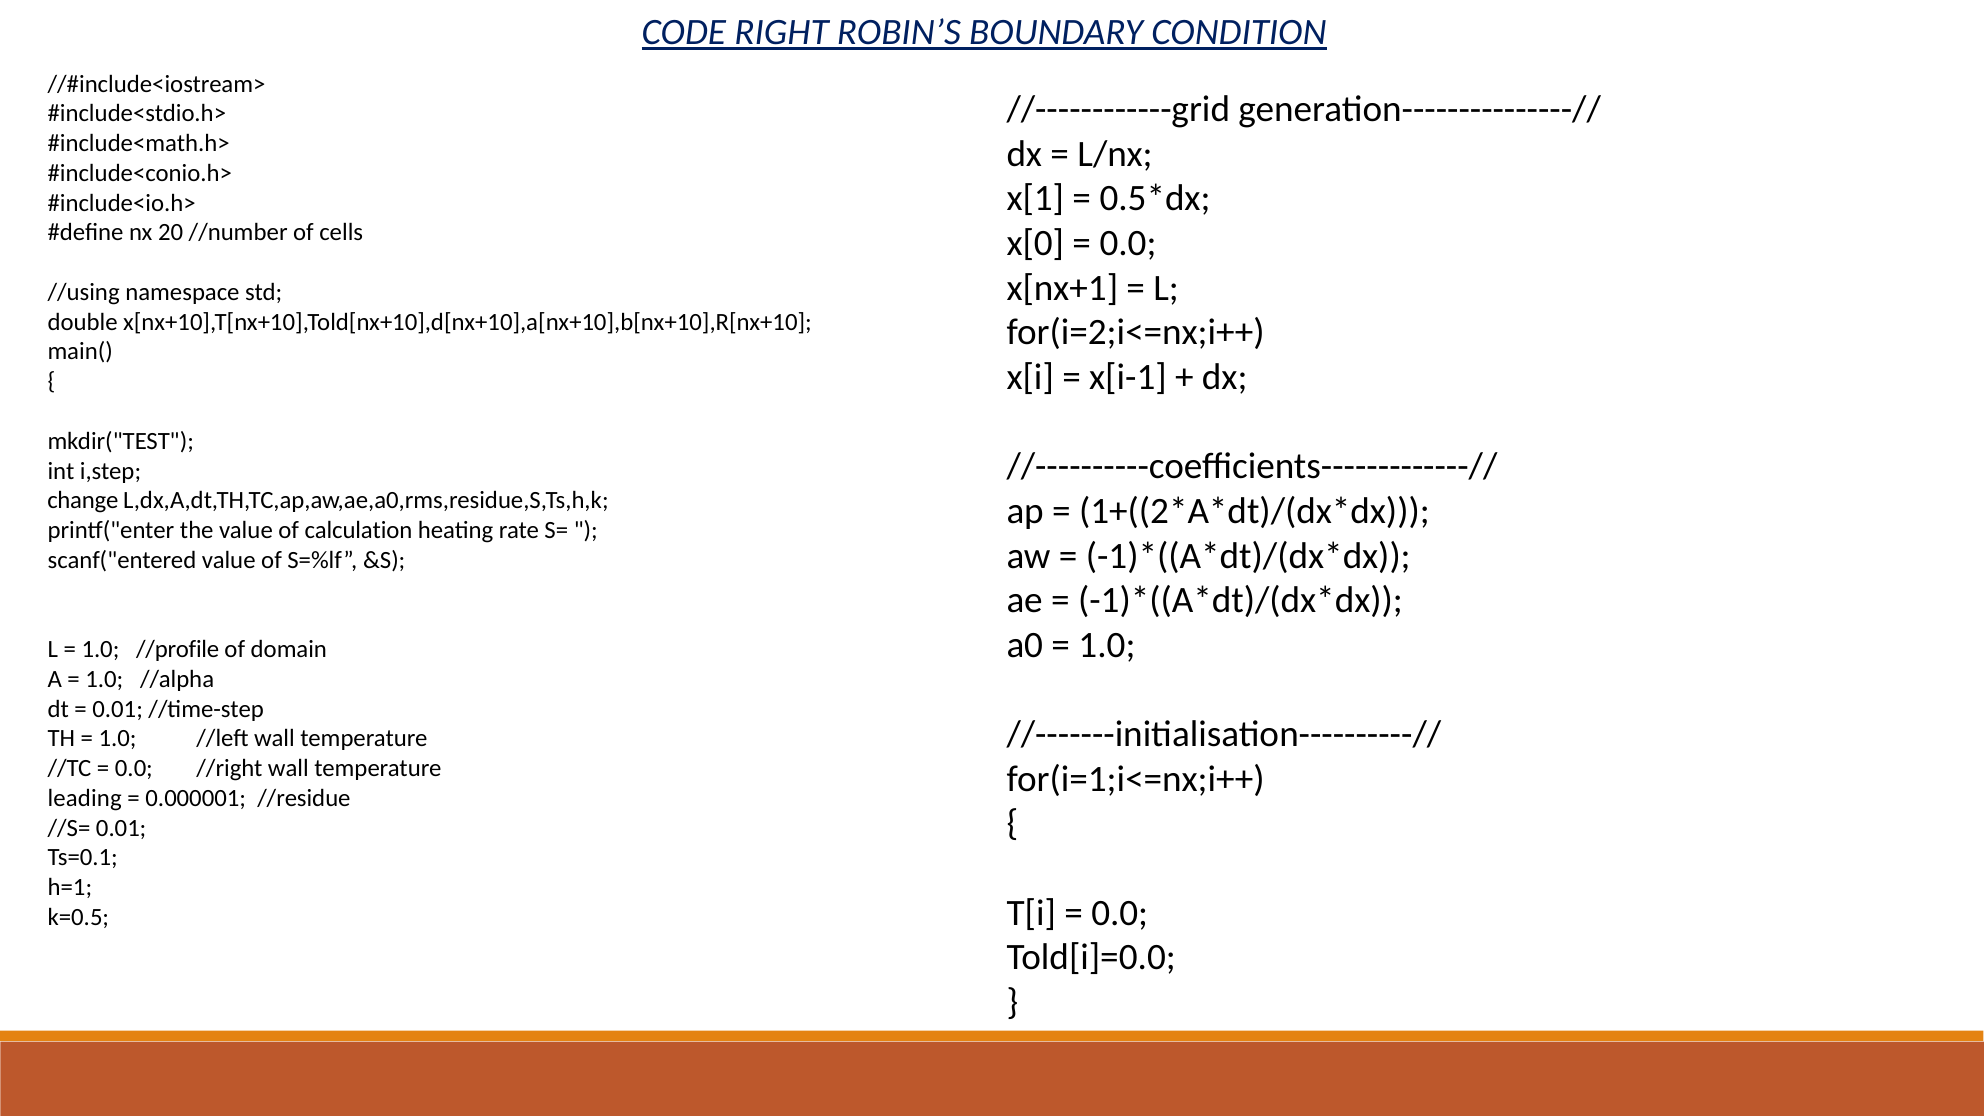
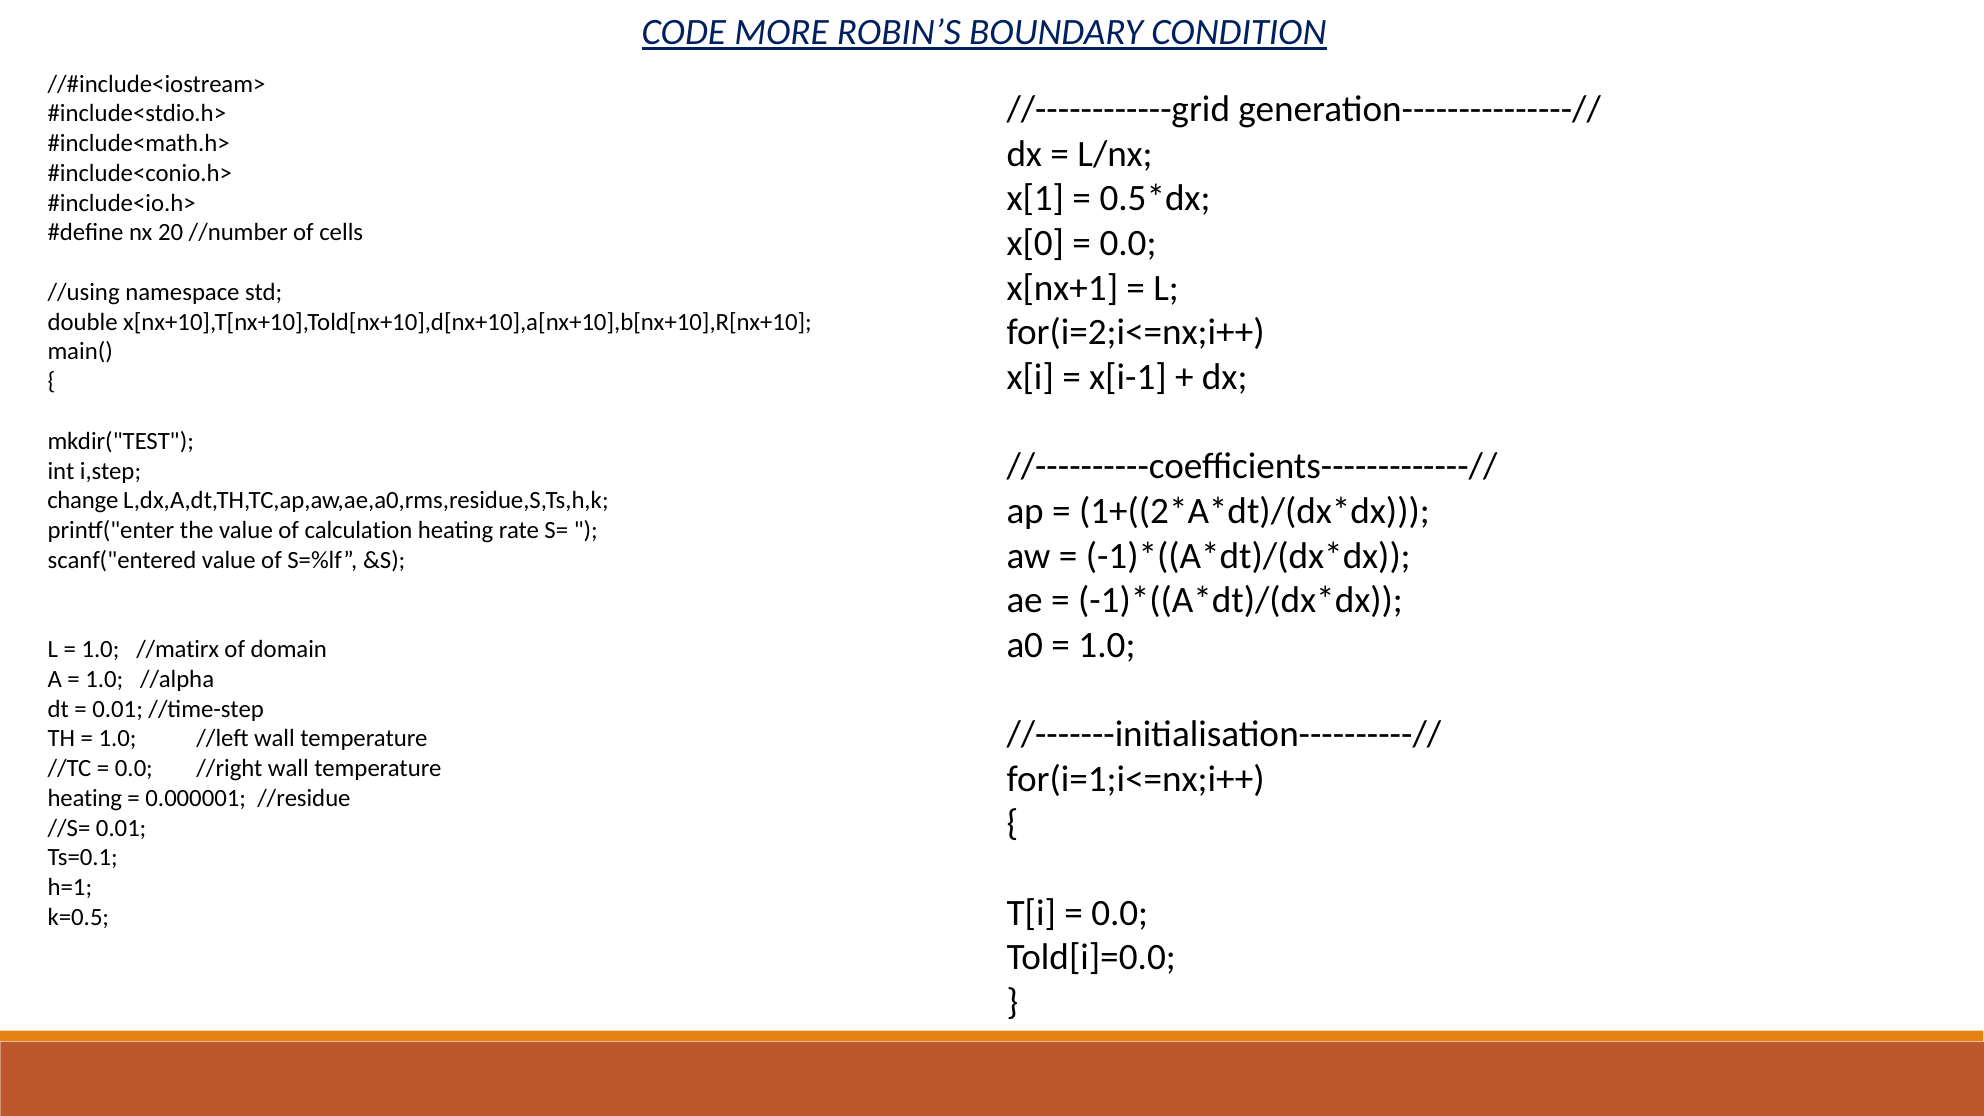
RIGHT: RIGHT -> MORE (782, 32)
//profile: //profile -> //matirx (178, 649)
leading: leading -> heating (85, 798)
